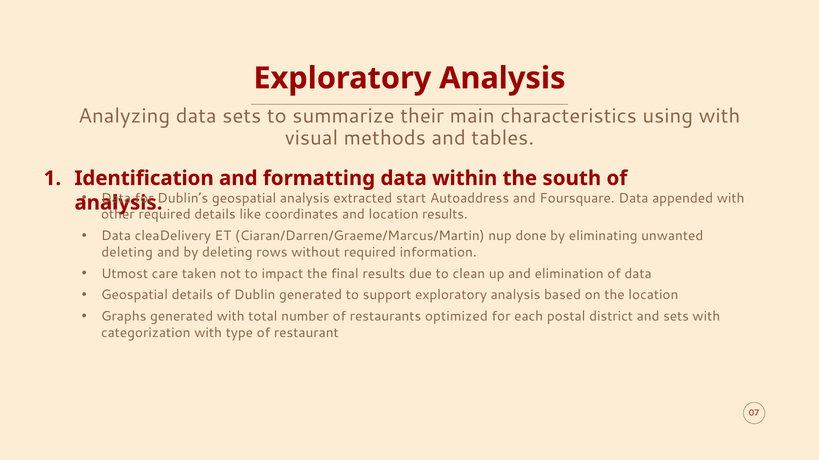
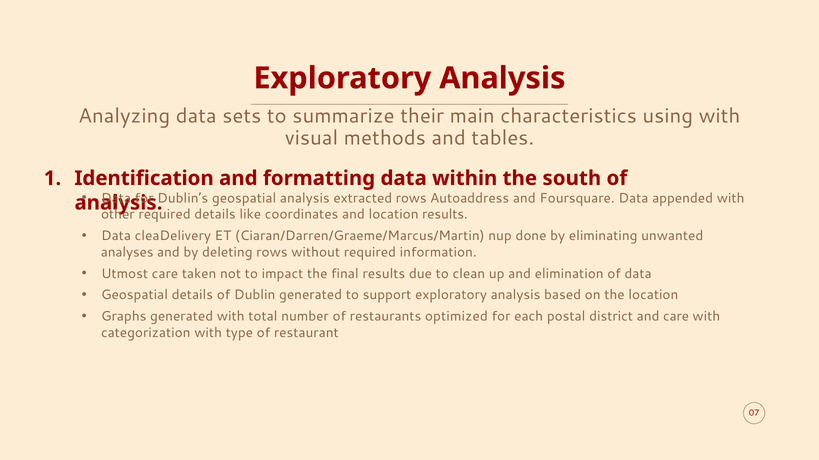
extracted start: start -> rows (411, 198)
deleting: deleting -> analyses (127, 252)
and sets: sets -> care (676, 317)
